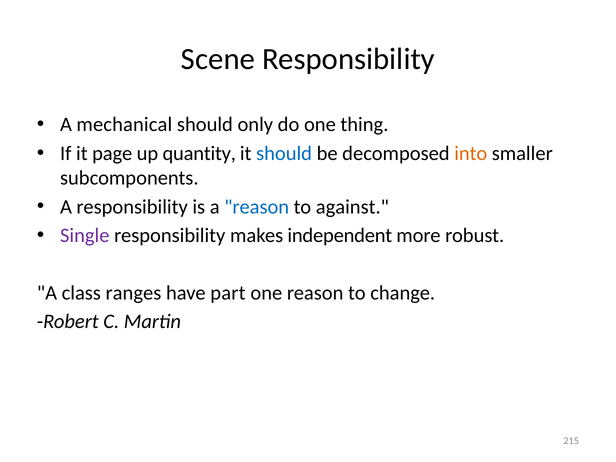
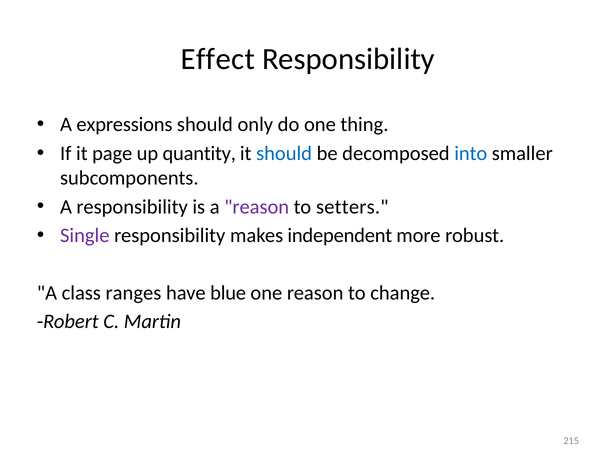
Scene: Scene -> Effect (218, 59)
mechanical: mechanical -> expressions (124, 125)
into colour: orange -> blue (471, 153)
reason colour: blue -> purple (257, 207)
against: against -> setters (352, 207)
part: part -> blue (228, 293)
